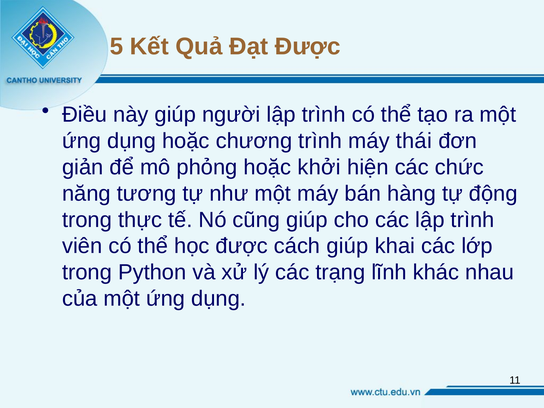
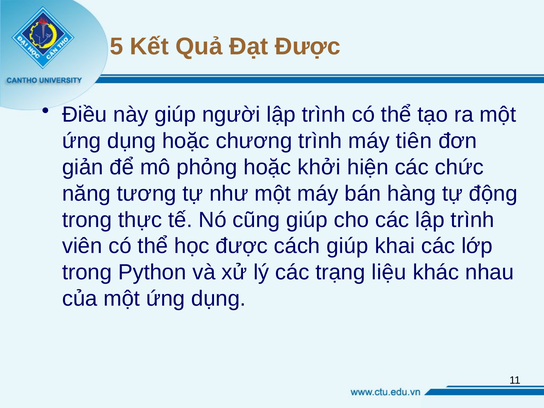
thái: thái -> tiên (414, 141)
lĩnh: lĩnh -> liệu (389, 272)
